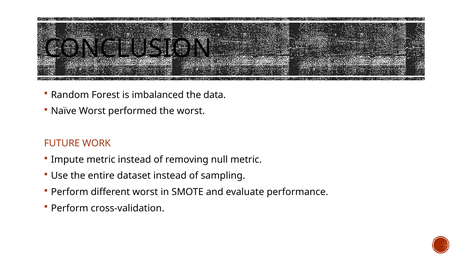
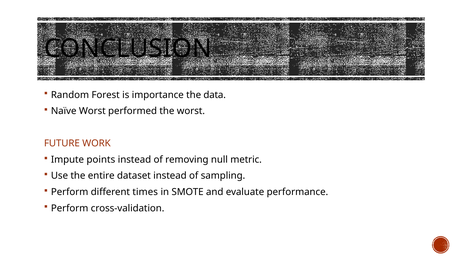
imbalanced: imbalanced -> importance (158, 95)
Impute metric: metric -> points (101, 160)
different worst: worst -> times (145, 192)
